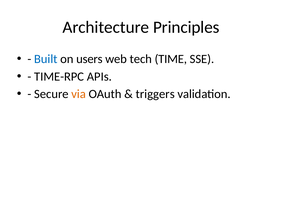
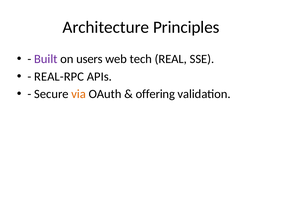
Built colour: blue -> purple (46, 59)
TIME: TIME -> REAL (171, 59)
TIME-RPC: TIME-RPC -> REAL-RPC (59, 77)
triggers: triggers -> offering (155, 94)
